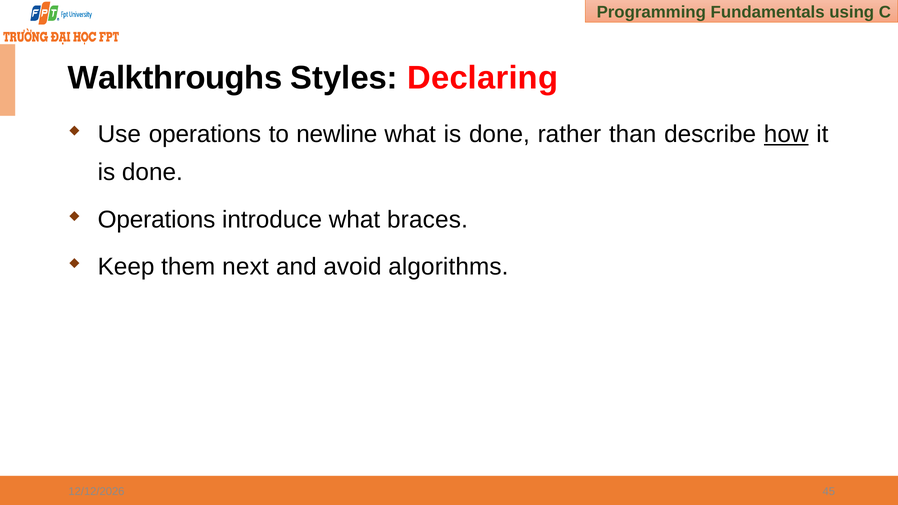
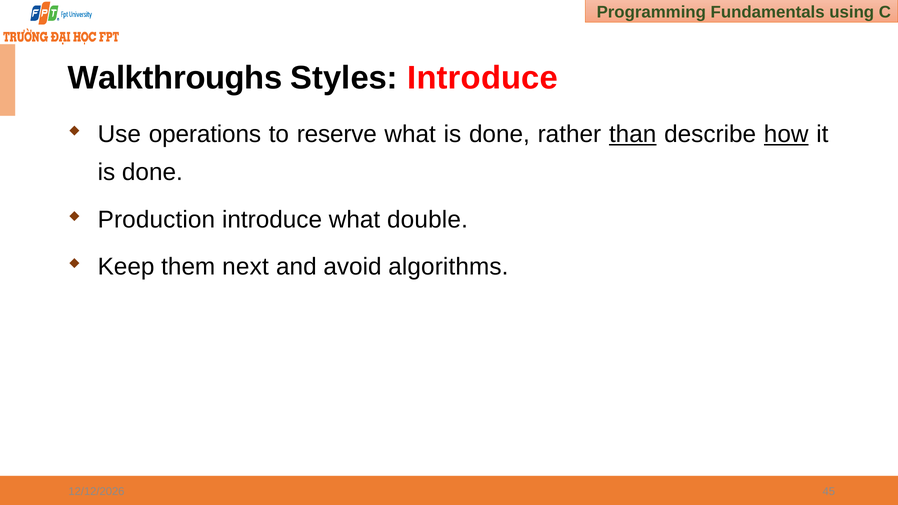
Styles Declaring: Declaring -> Introduce (483, 78)
newline: newline -> reserve (337, 134)
than underline: none -> present (633, 134)
Operations: Operations -> Production (156, 220)
braces: braces -> double (427, 220)
